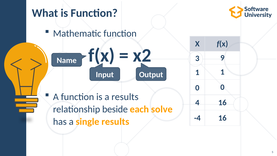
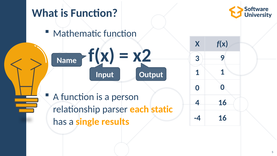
a results: results -> person (125, 97)
beside: beside -> parser (115, 109)
solve: solve -> static (162, 109)
